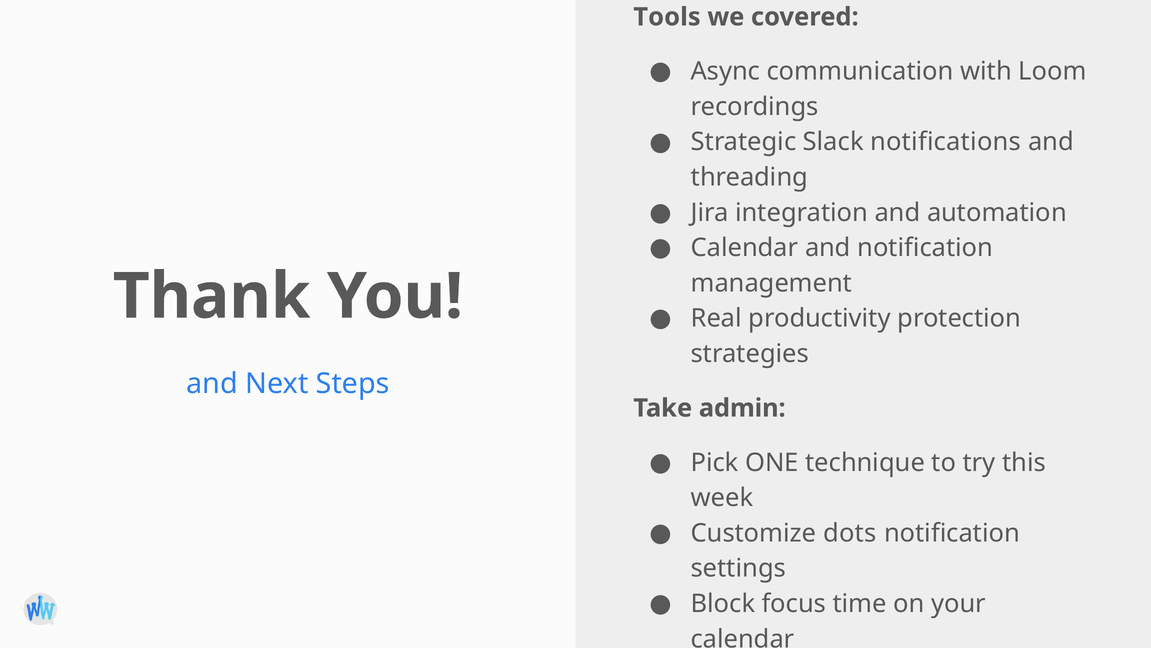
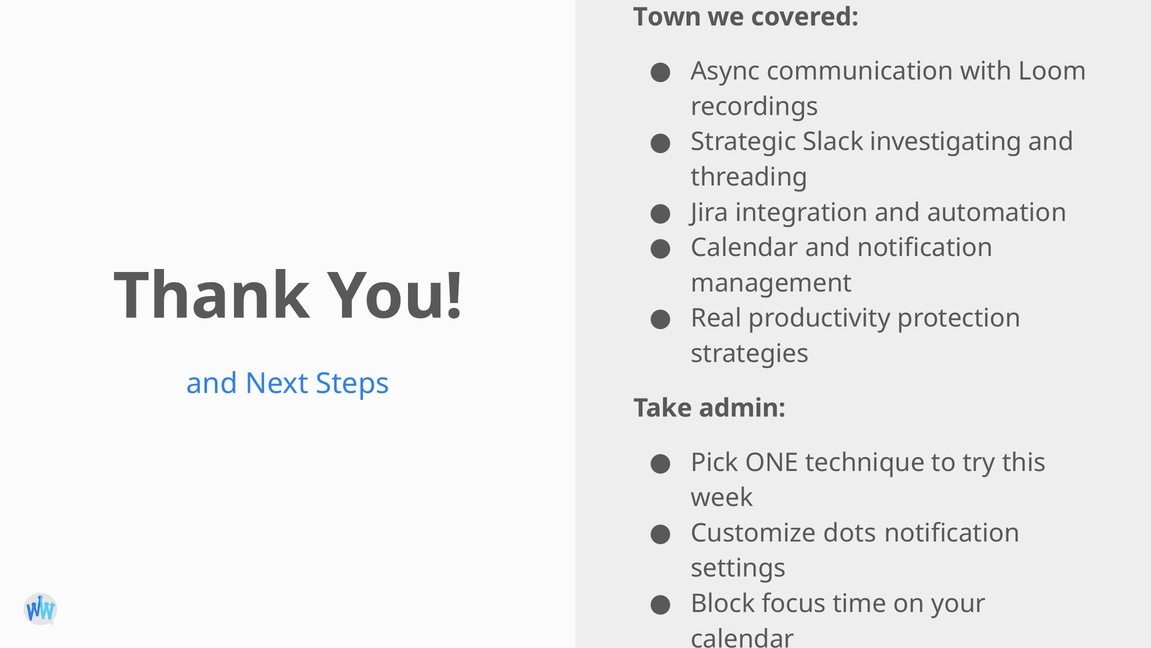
Tools: Tools -> Town (667, 17)
notifications: notifications -> investigating (946, 142)
